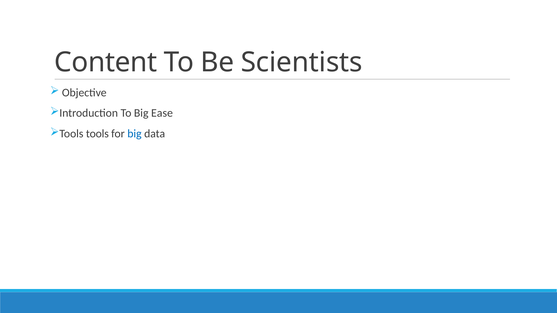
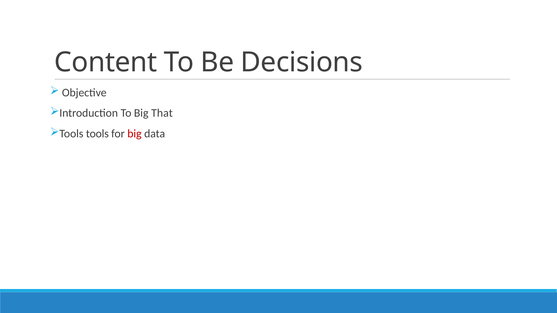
Scientists: Scientists -> Decisions (302, 62)
Ease: Ease -> That (162, 113)
big colour: blue -> red (134, 134)
